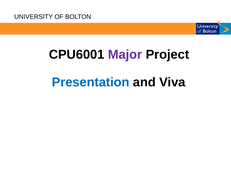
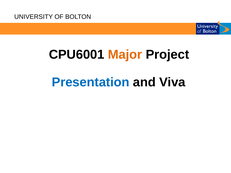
Major colour: purple -> orange (125, 55)
